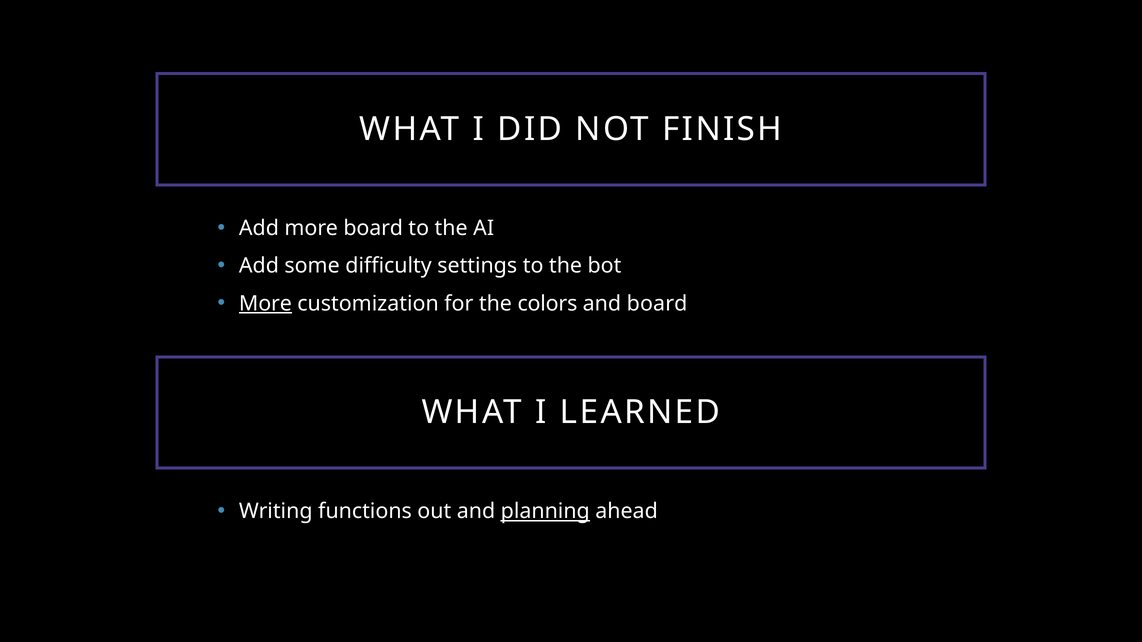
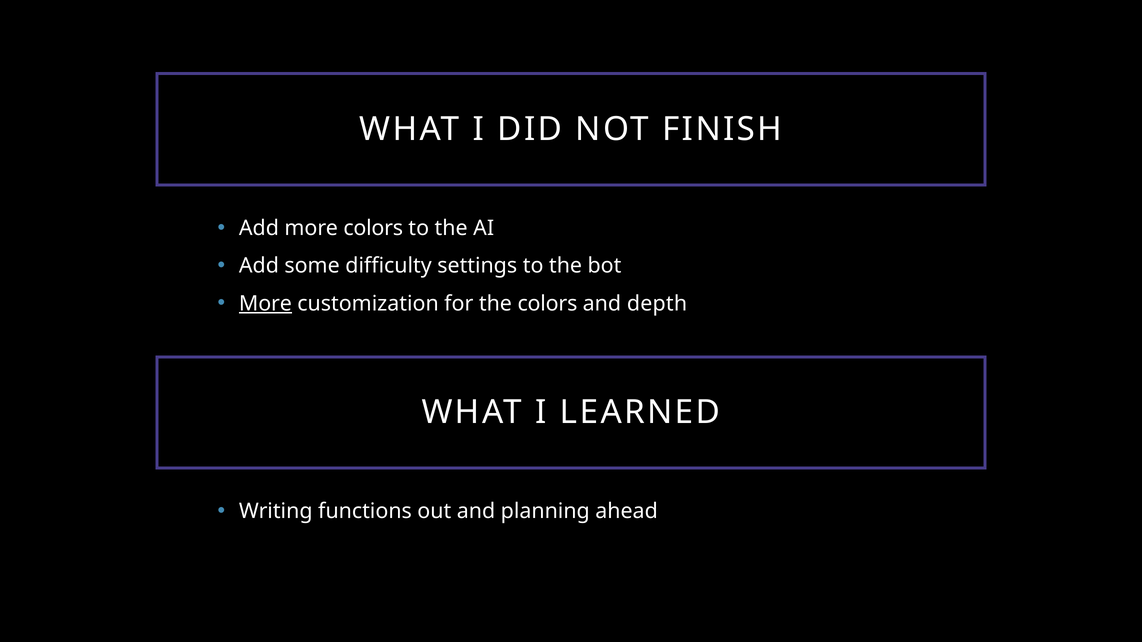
more board: board -> colors (373, 228)
and board: board -> depth (657, 304)
planning underline: present -> none (545, 512)
